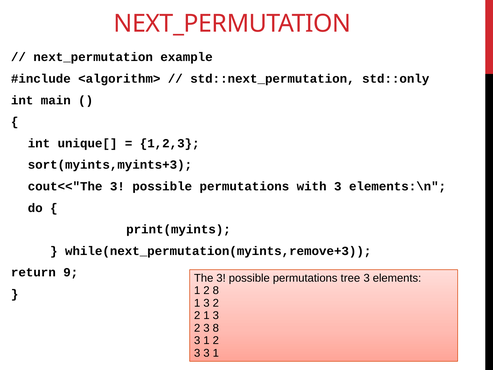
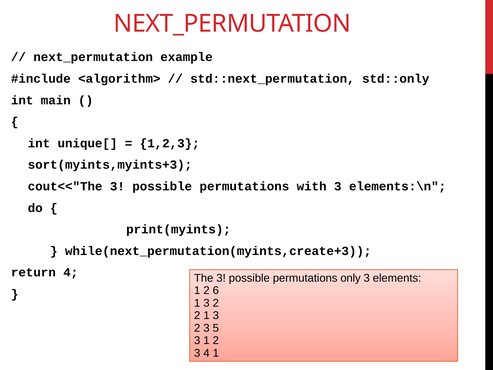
while(next_permutation(myints,remove+3: while(next_permutation(myints,remove+3 -> while(next_permutation(myints,create+3 (218, 251)
return 9: 9 -> 4 (71, 272)
tree: tree -> only (351, 278)
2 8: 8 -> 6 (216, 290)
3 8: 8 -> 5 (216, 328)
3 3: 3 -> 4 (206, 353)
